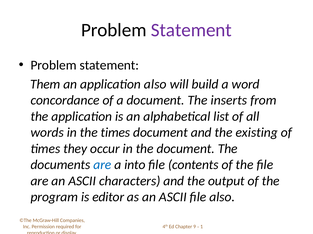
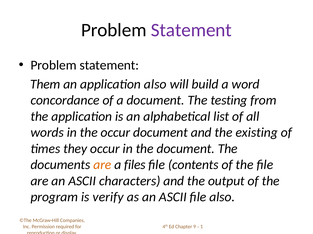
inserts: inserts -> testing (229, 101)
the times: times -> occur (115, 133)
are colour: blue -> orange (102, 165)
into: into -> files (135, 165)
editor: editor -> verify (108, 198)
